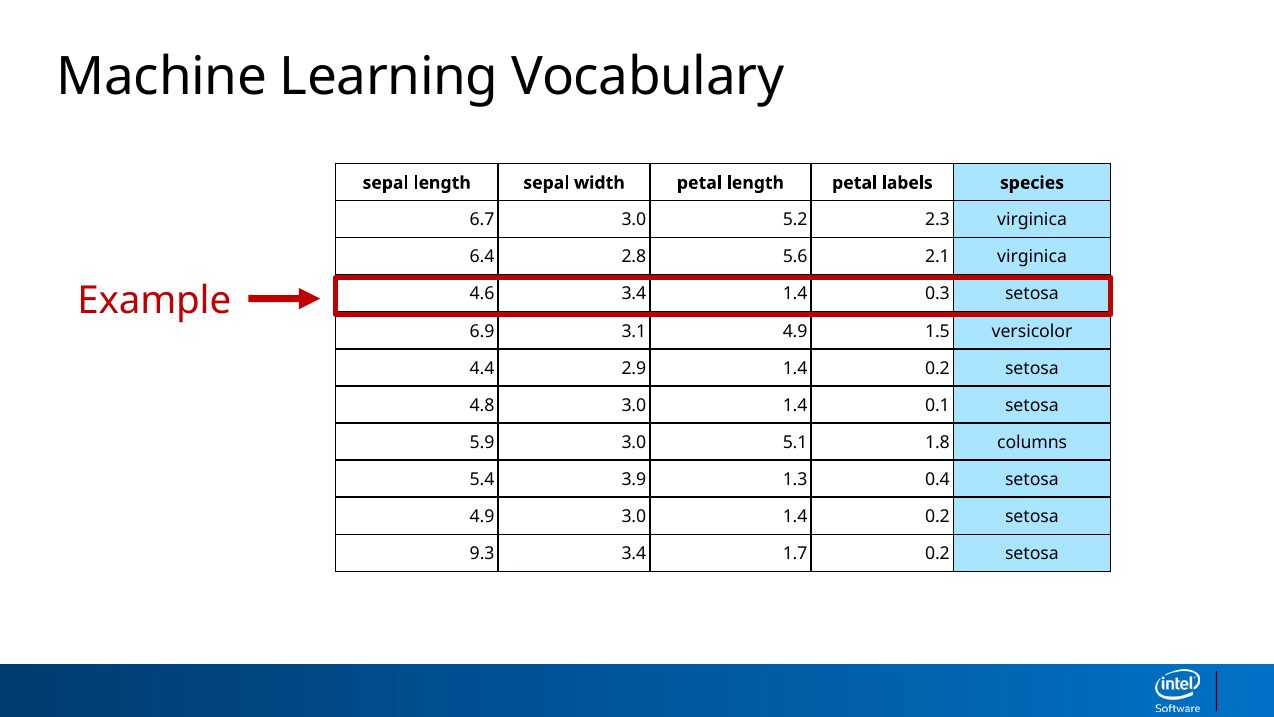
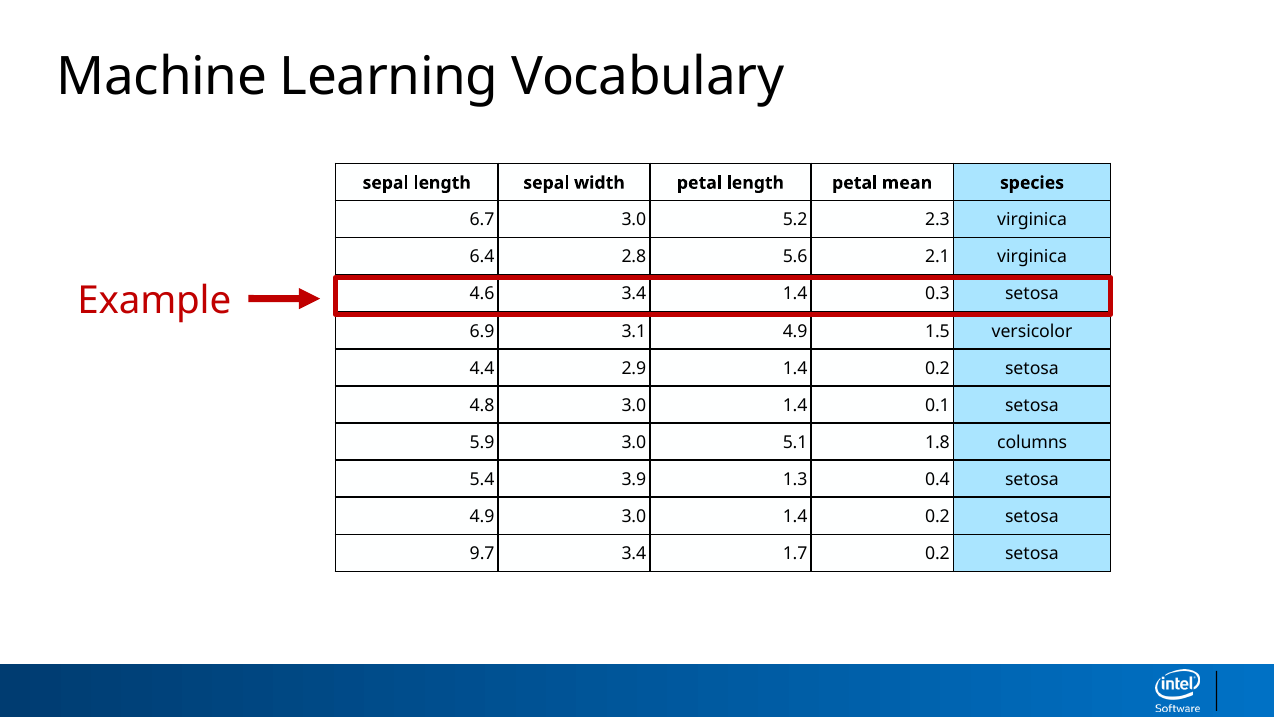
labels: labels -> mean (907, 183)
9.3: 9.3 -> 9.7 (482, 553)
